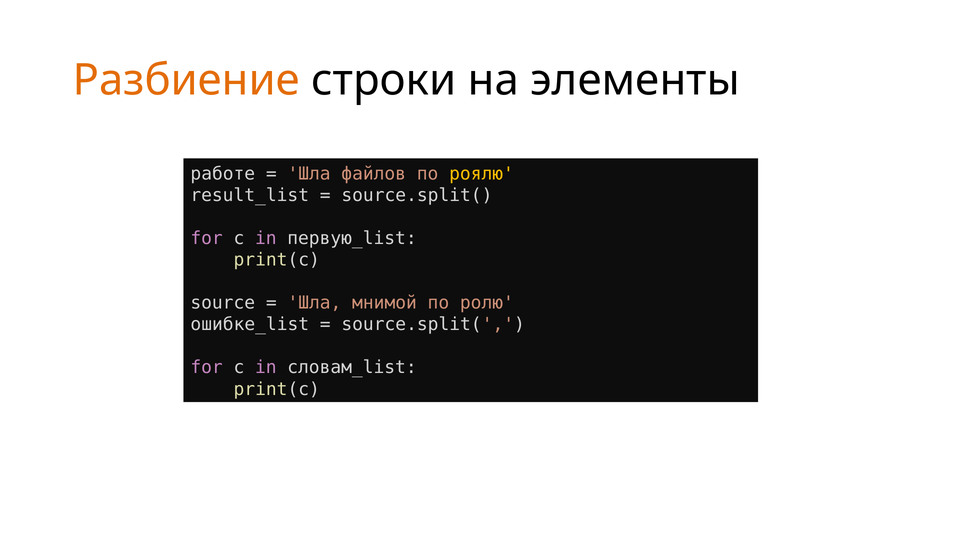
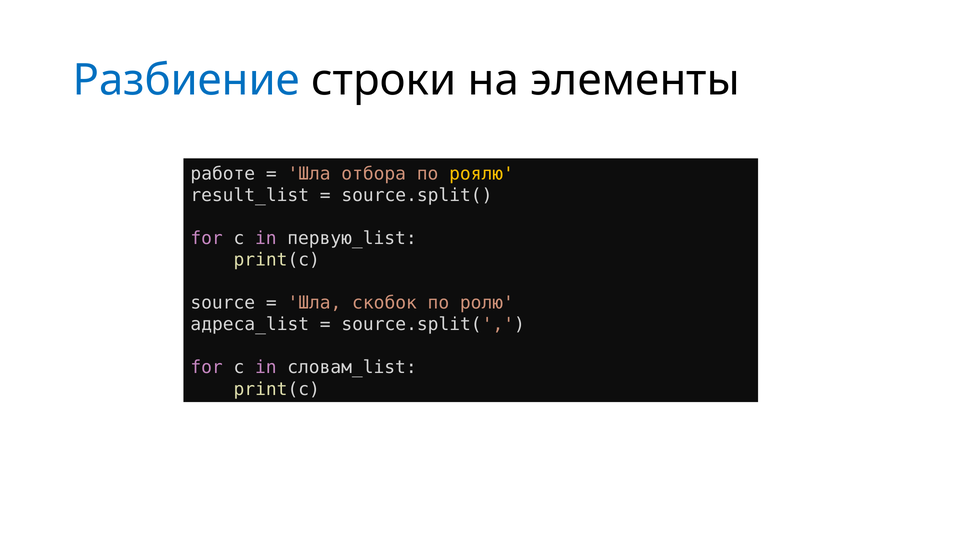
Разбиение colour: orange -> blue (186, 80)
файлов: файлов -> отбора (374, 174)
мнимой: мнимой -> скобок (385, 303)
ошибке_list: ошибке_list -> адреса_list (250, 324)
